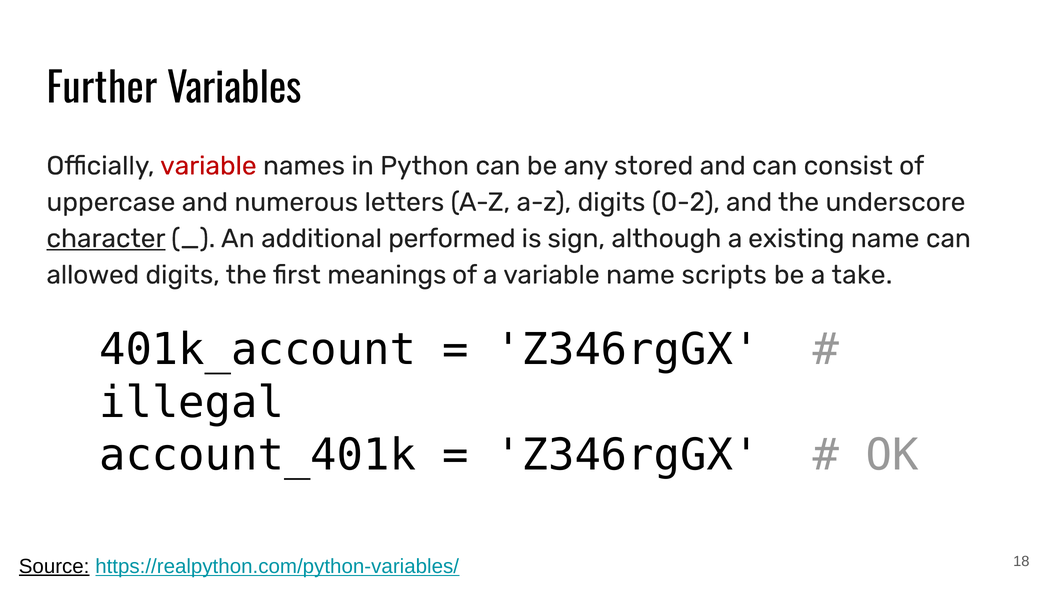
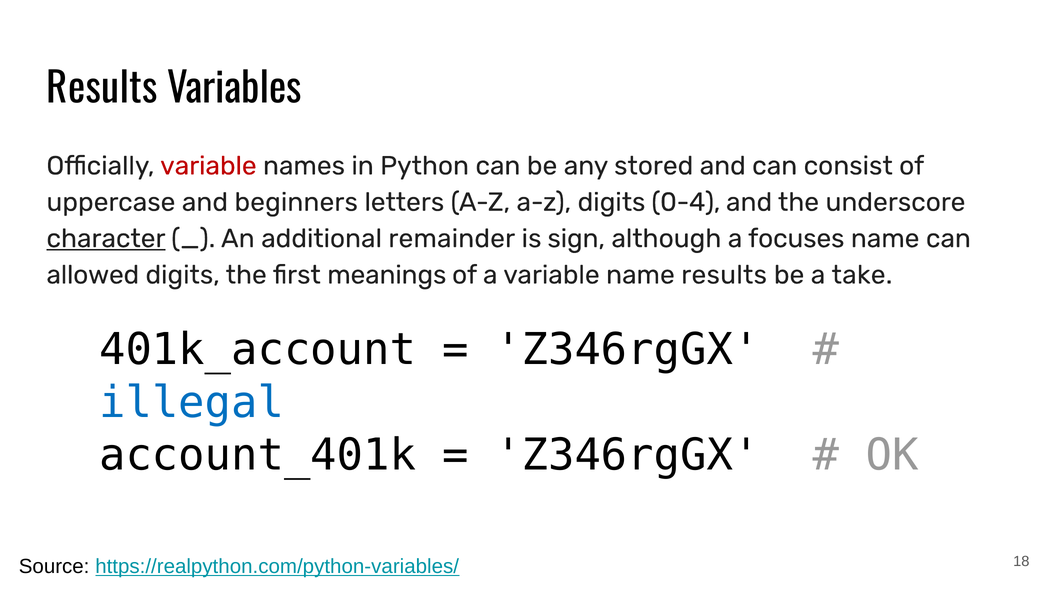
Further: Further -> Results (102, 89)
numerous: numerous -> beginners (296, 202)
0-2: 0-2 -> 0-4 (686, 202)
performed: performed -> remainder (452, 238)
existing: existing -> focuses (796, 238)
name scripts: scripts -> results (724, 275)
illegal colour: black -> blue (192, 403)
Source underline: present -> none (54, 566)
